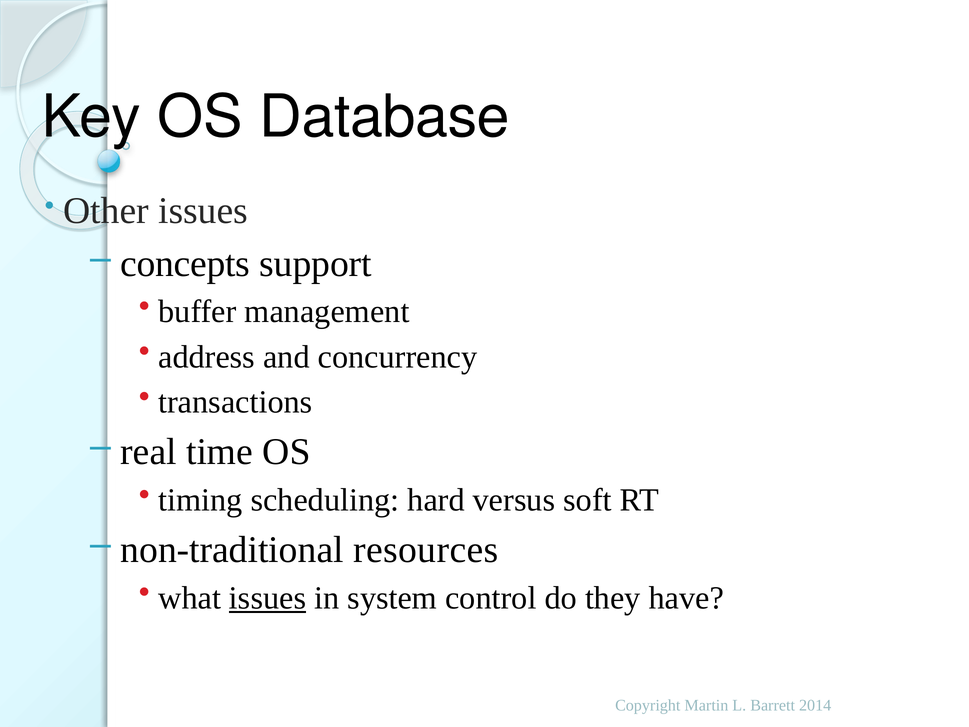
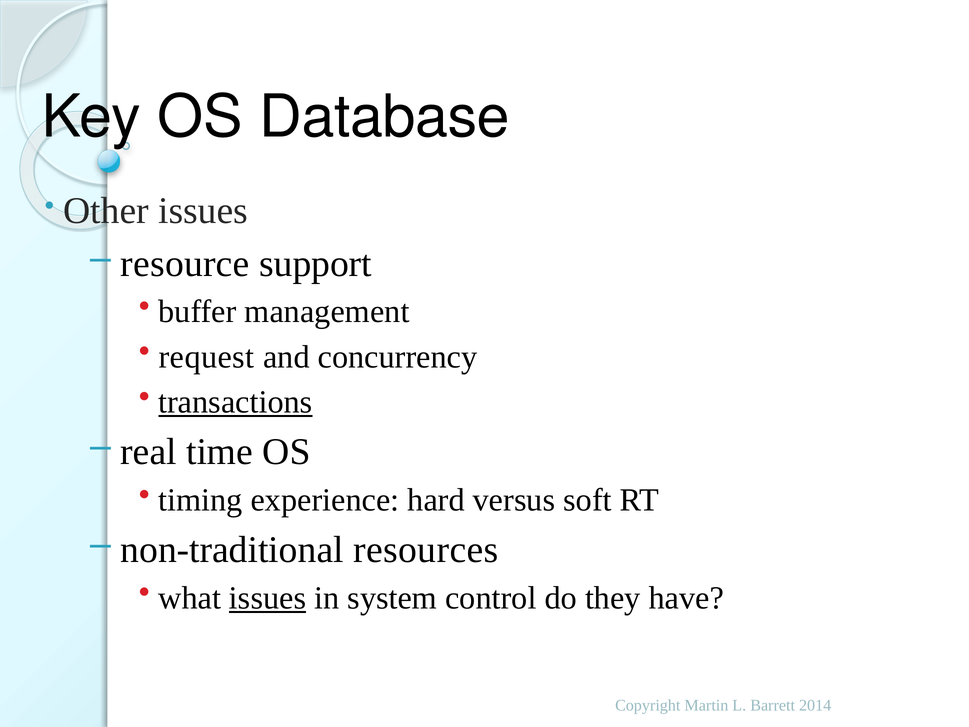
concepts: concepts -> resource (185, 264)
address: address -> request (206, 357)
transactions underline: none -> present (235, 402)
scheduling: scheduling -> experience (325, 500)
